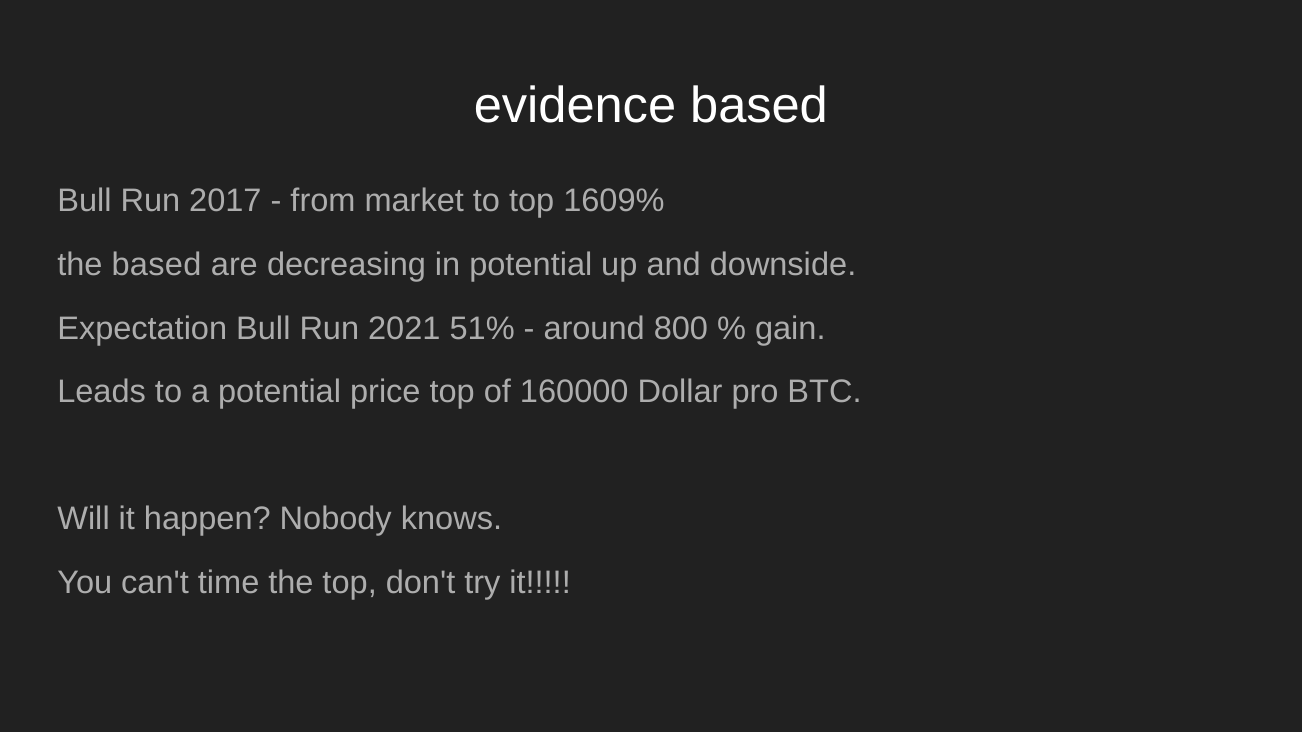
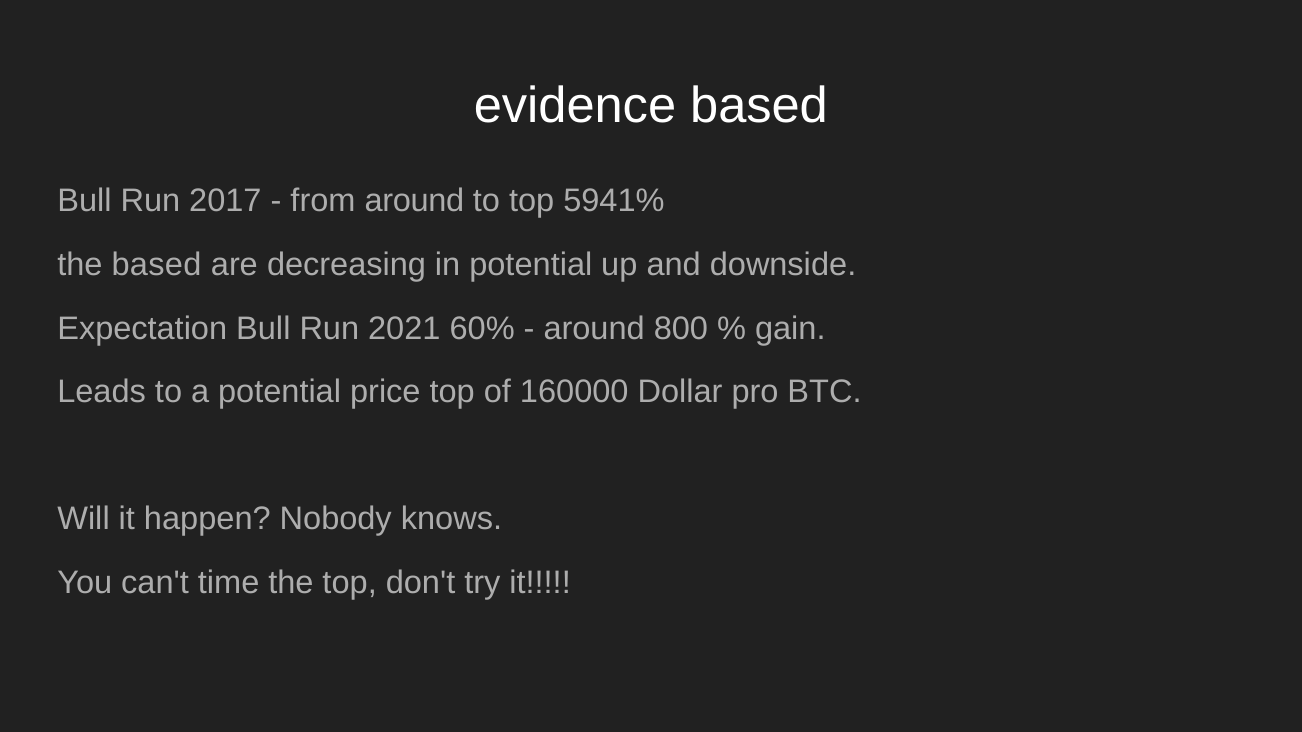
from market: market -> around (414, 201)
1609%: 1609% -> 5941% (614, 201)
51%: 51% -> 60% (482, 328)
